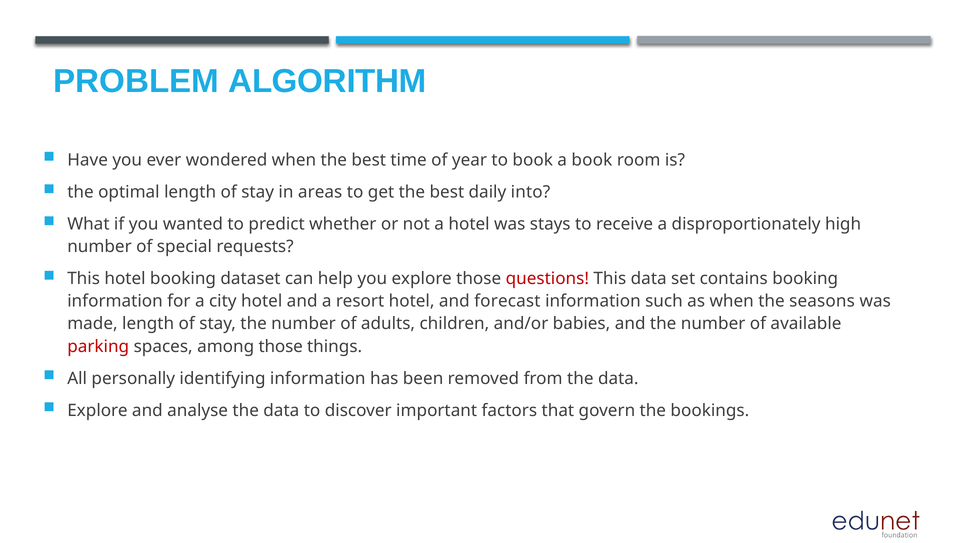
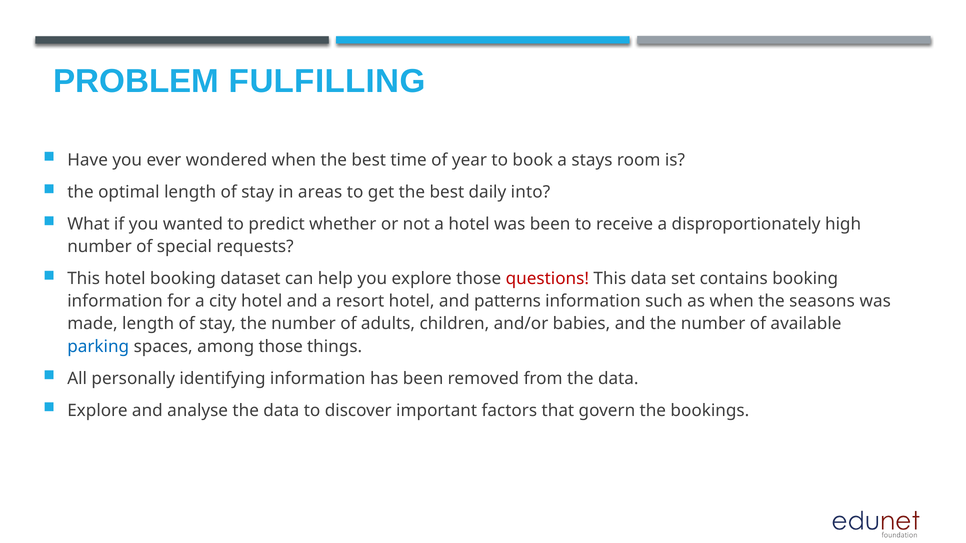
ALGORITHM: ALGORITHM -> FULFILLING (327, 81)
a book: book -> stays (592, 160)
was stays: stays -> been (550, 224)
forecast: forecast -> patterns (508, 301)
parking colour: red -> blue (98, 347)
